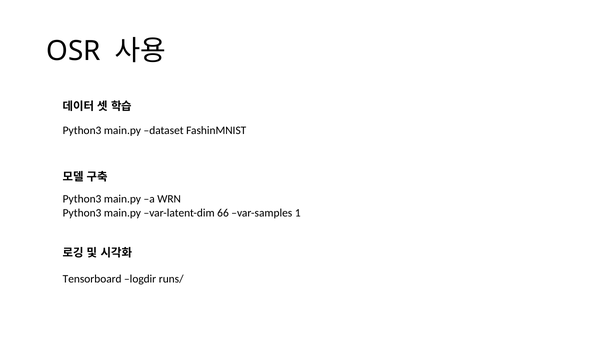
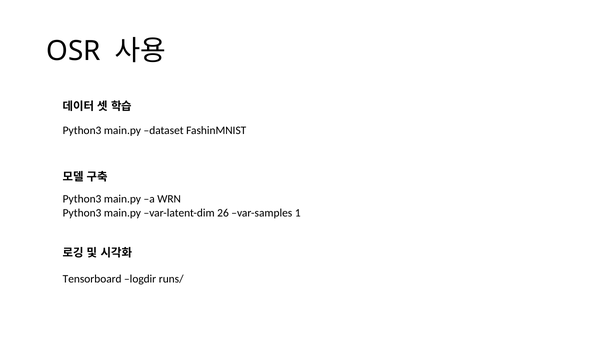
66: 66 -> 26 (223, 213)
